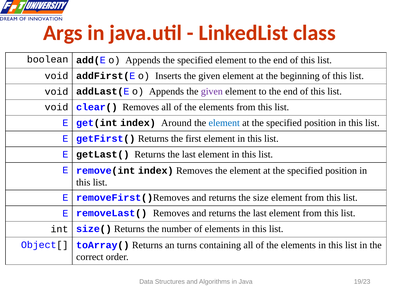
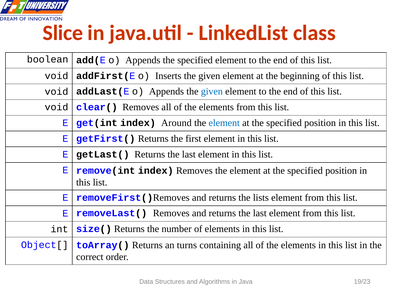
Args: Args -> Slice (63, 33)
given colour: purple -> blue (212, 92)
size: size -> lists (261, 198)
